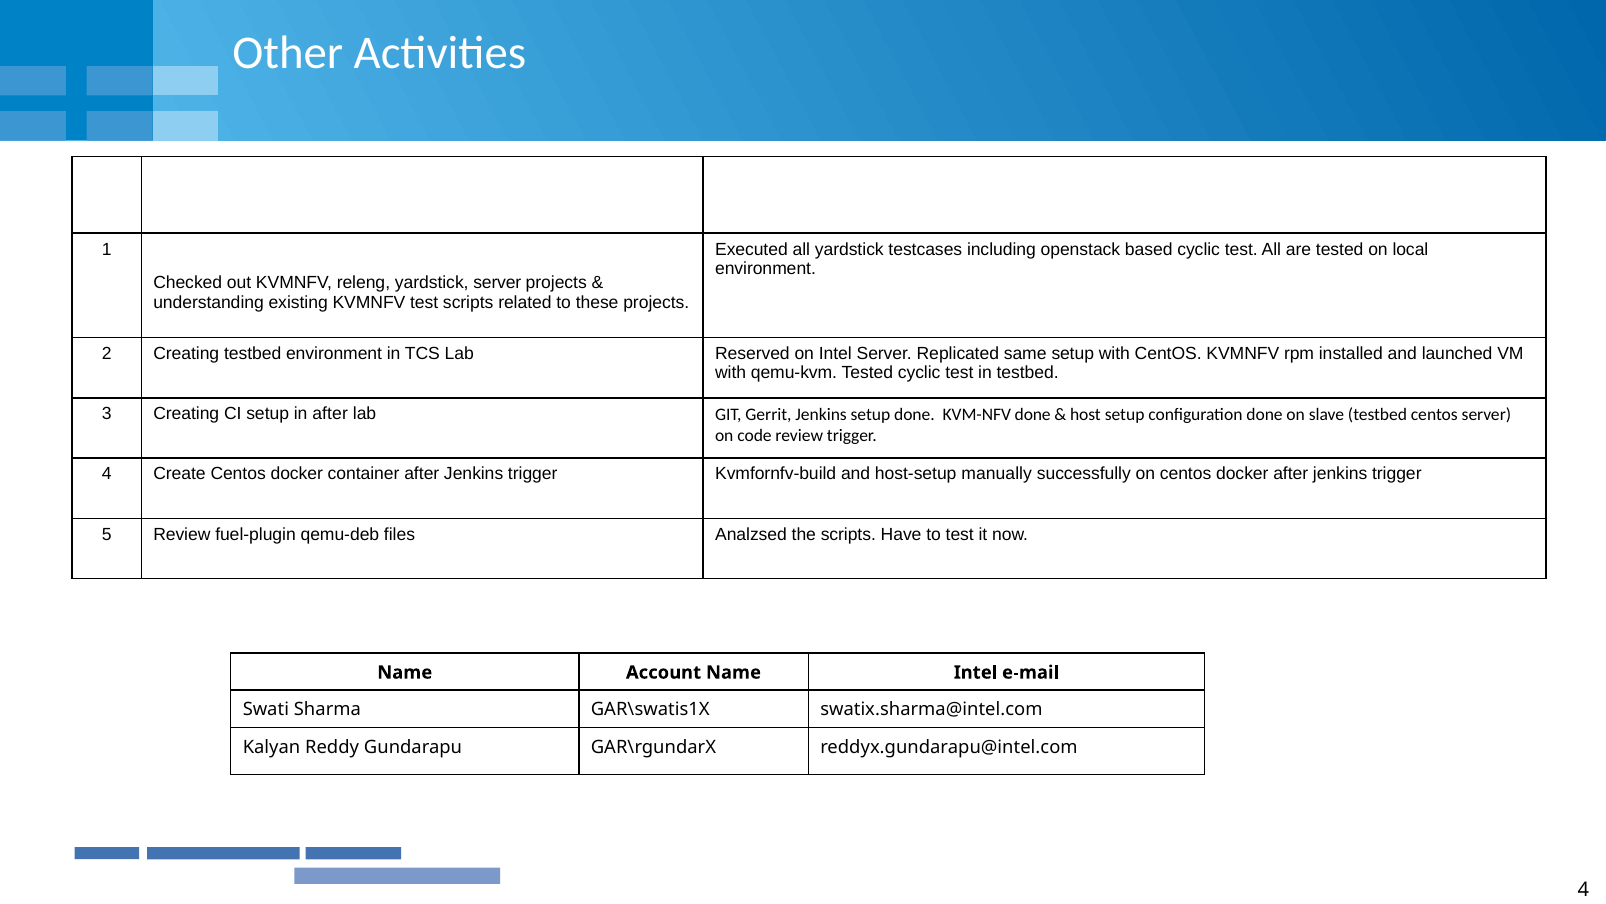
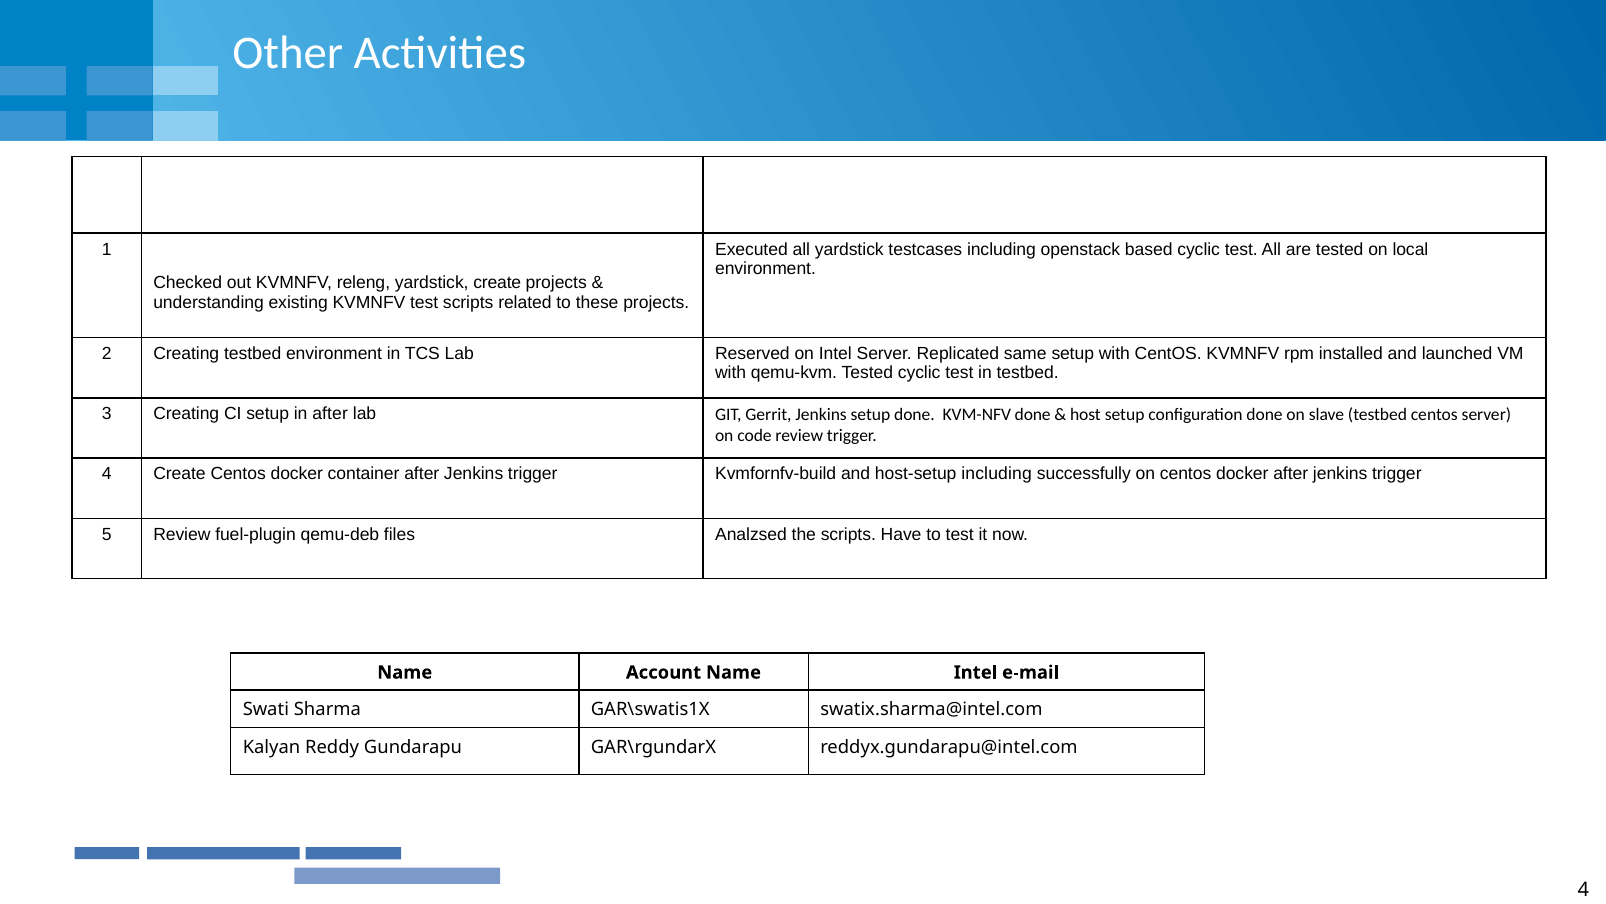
yardstick server: server -> create (497, 283)
host-setup manually: manually -> including (997, 474)
